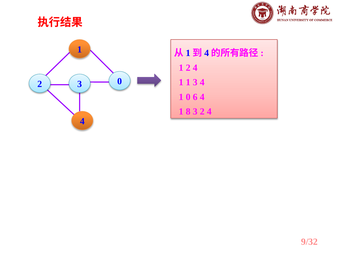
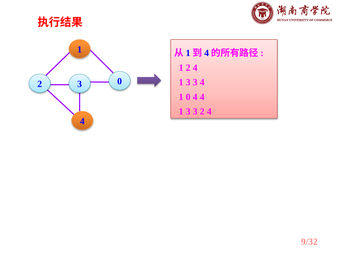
1: 1 -> 3 (188, 82)
0 6: 6 -> 4 (195, 97)
8: 8 -> 3 (188, 112)
